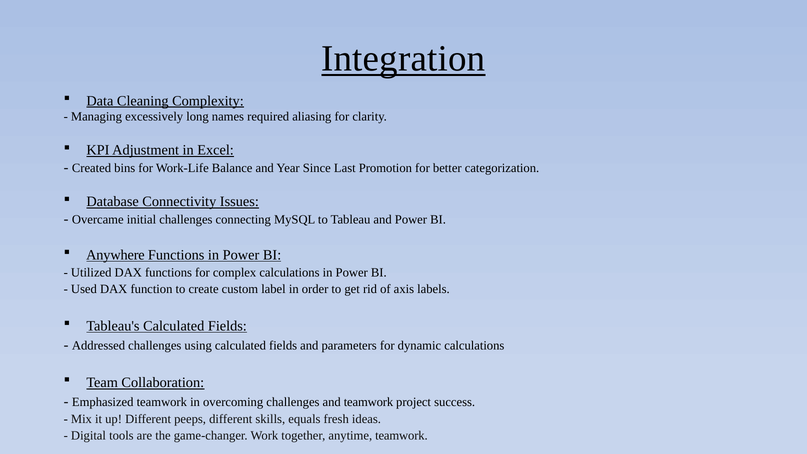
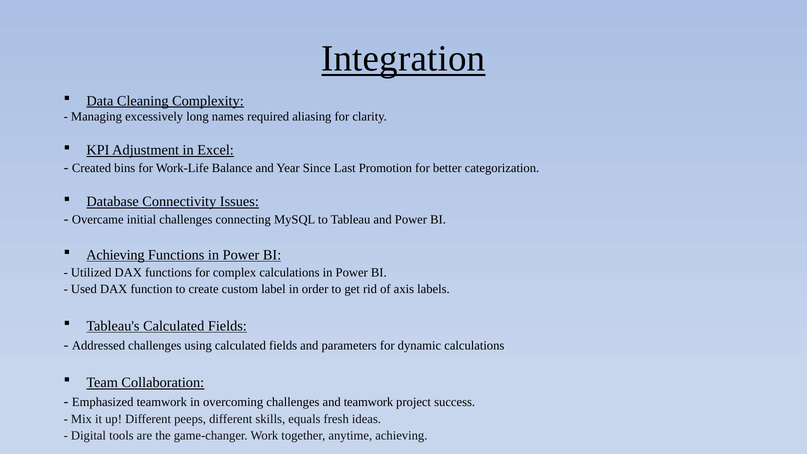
Anywhere: Anywhere -> Achieving (115, 255)
anytime teamwork: teamwork -> achieving (401, 436)
